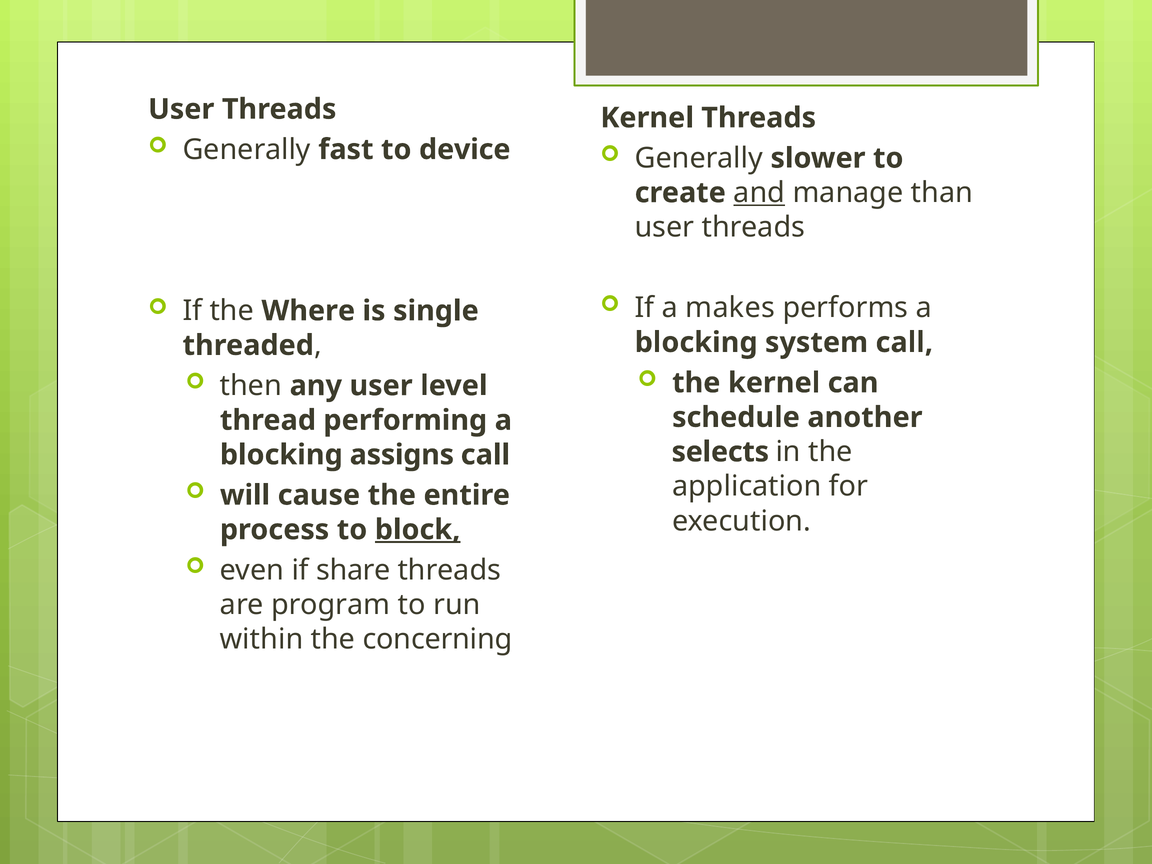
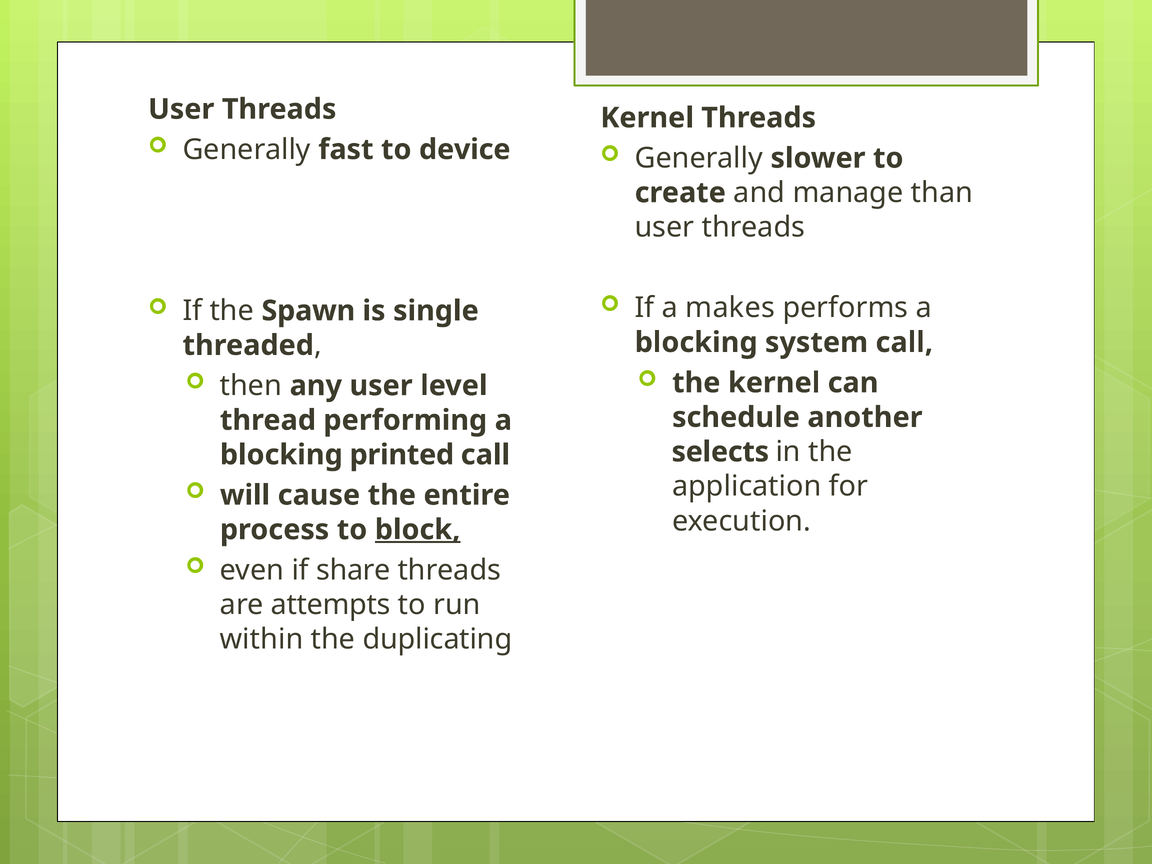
and underline: present -> none (759, 193)
Where: Where -> Spawn (308, 311)
assigns: assigns -> printed (402, 455)
program: program -> attempts (331, 605)
concerning: concerning -> duplicating (437, 639)
